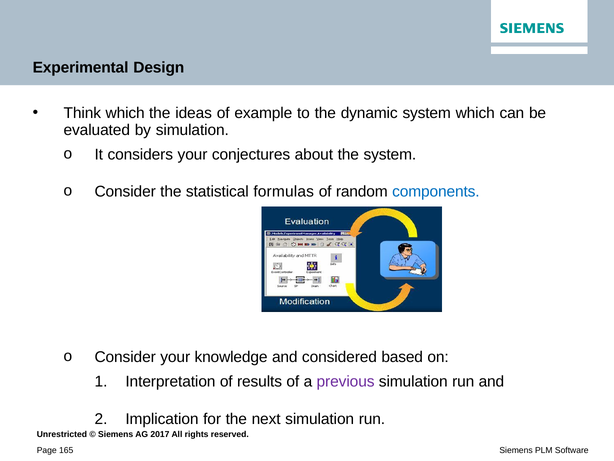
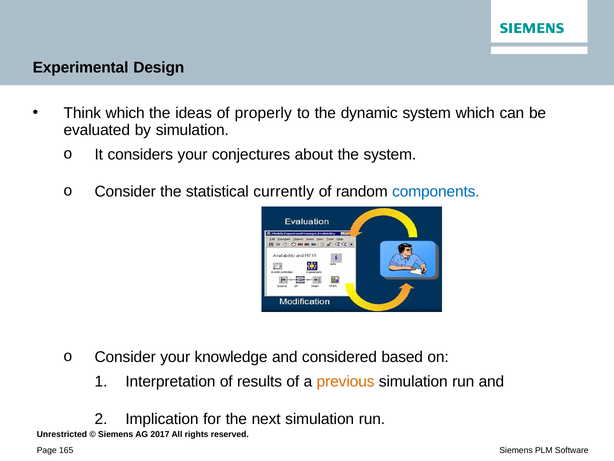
example: example -> properly (263, 113)
formulas: formulas -> currently (284, 191)
previous colour: purple -> orange (346, 381)
